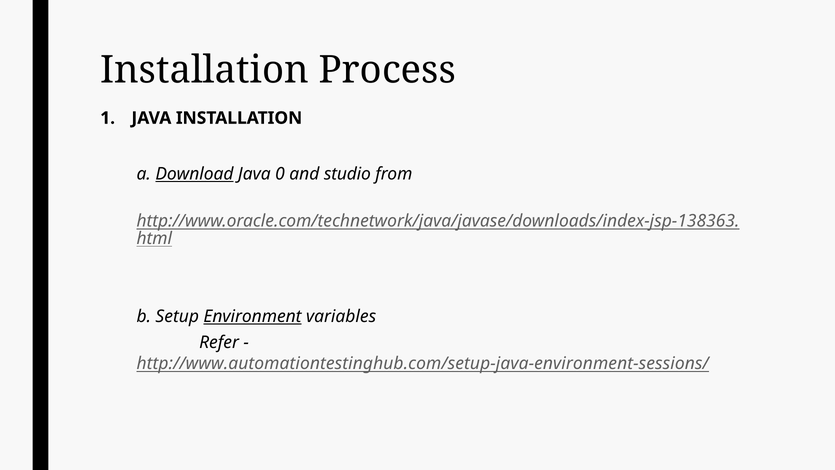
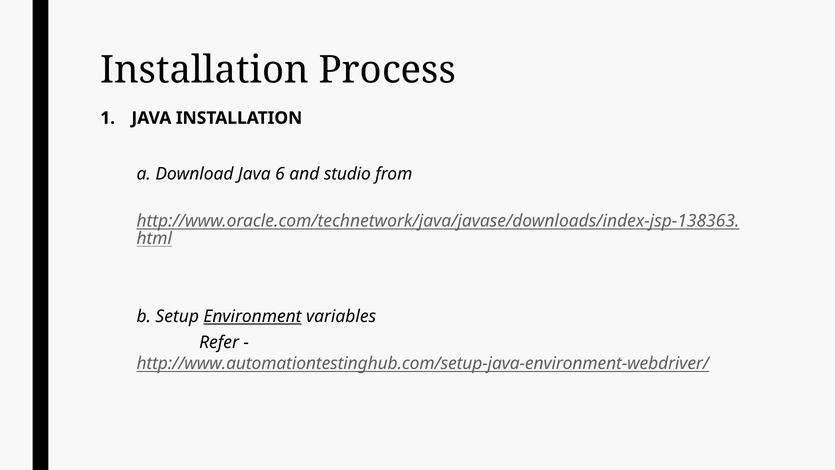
Download underline: present -> none (194, 174)
0: 0 -> 6 (280, 174)
http://www.automationtestinghub.com/setup-java-environment-sessions/: http://www.automationtestinghub.com/setup-java-environment-sessions/ -> http://www.automationtestinghub.com/setup-java-environment-webdriver/ (423, 363)
